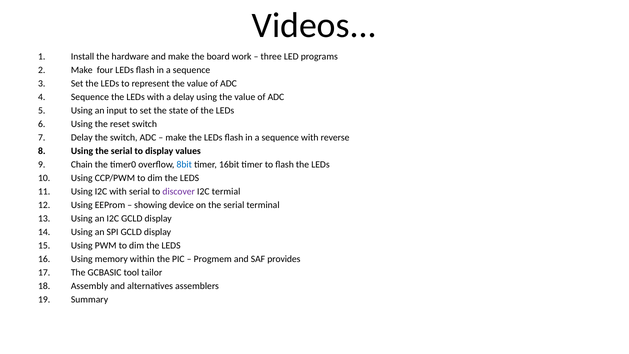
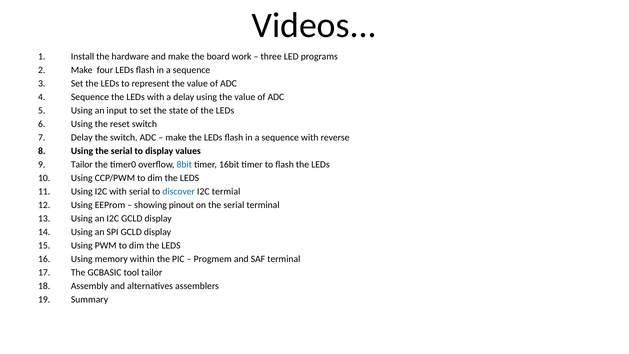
Chain: Chain -> Tailor (82, 165)
discover colour: purple -> blue (179, 191)
device: device -> pinout (181, 205)
SAF provides: provides -> terminal (284, 259)
